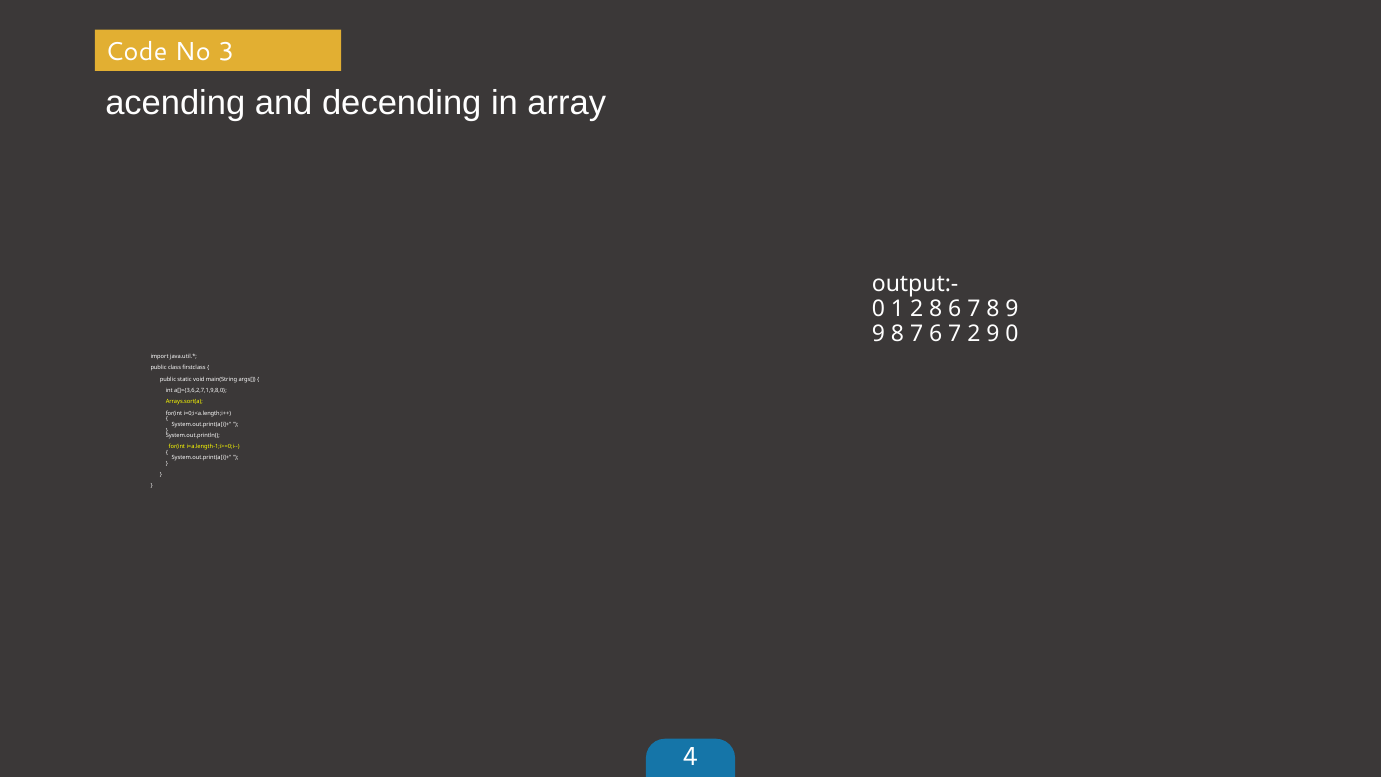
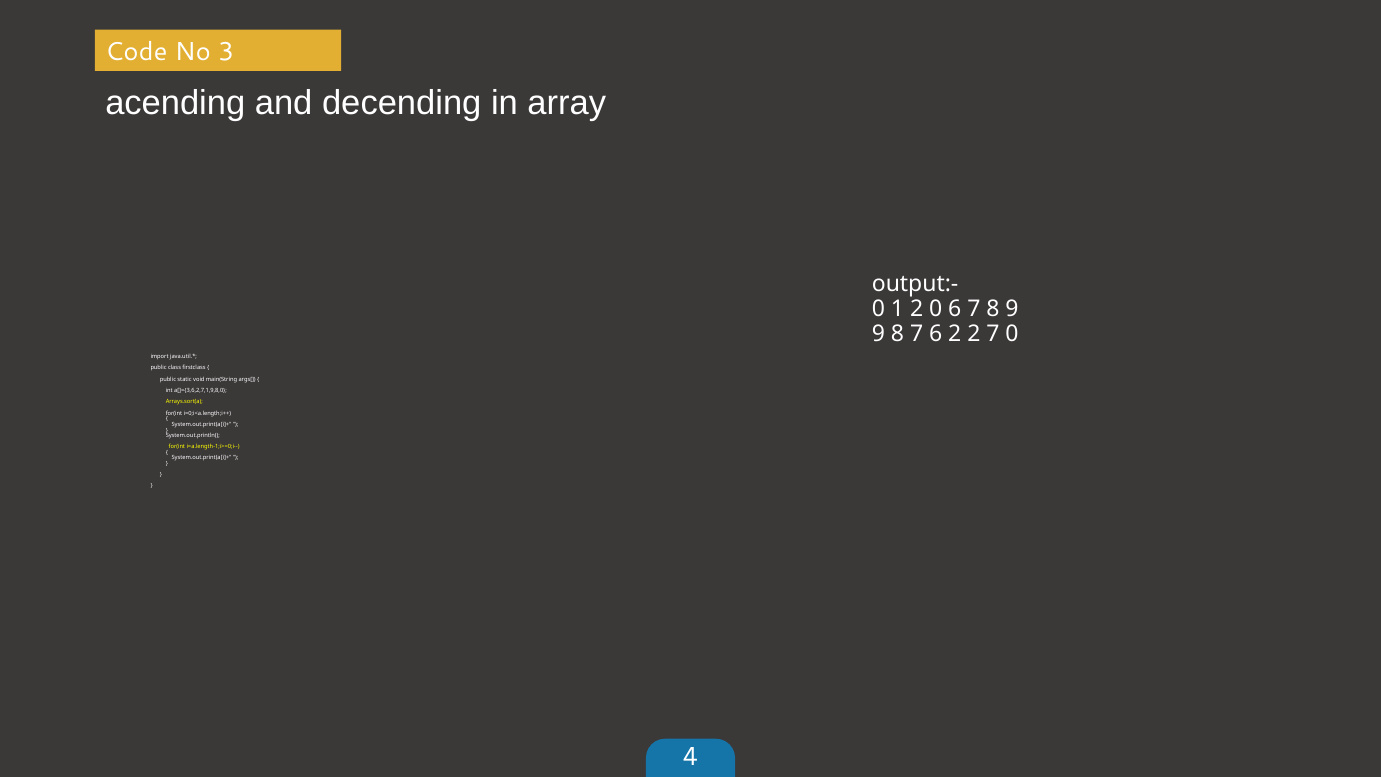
2 8: 8 -> 0 (936, 309)
7 6 7: 7 -> 2 (955, 333)
2 9: 9 -> 7 (993, 333)
